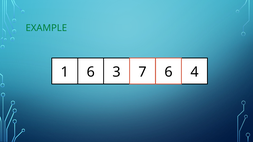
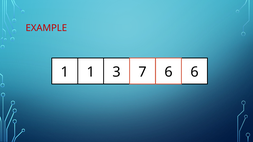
EXAMPLE colour: green -> red (46, 28)
1 6: 6 -> 1 (91, 72)
3 4: 4 -> 6 (194, 72)
